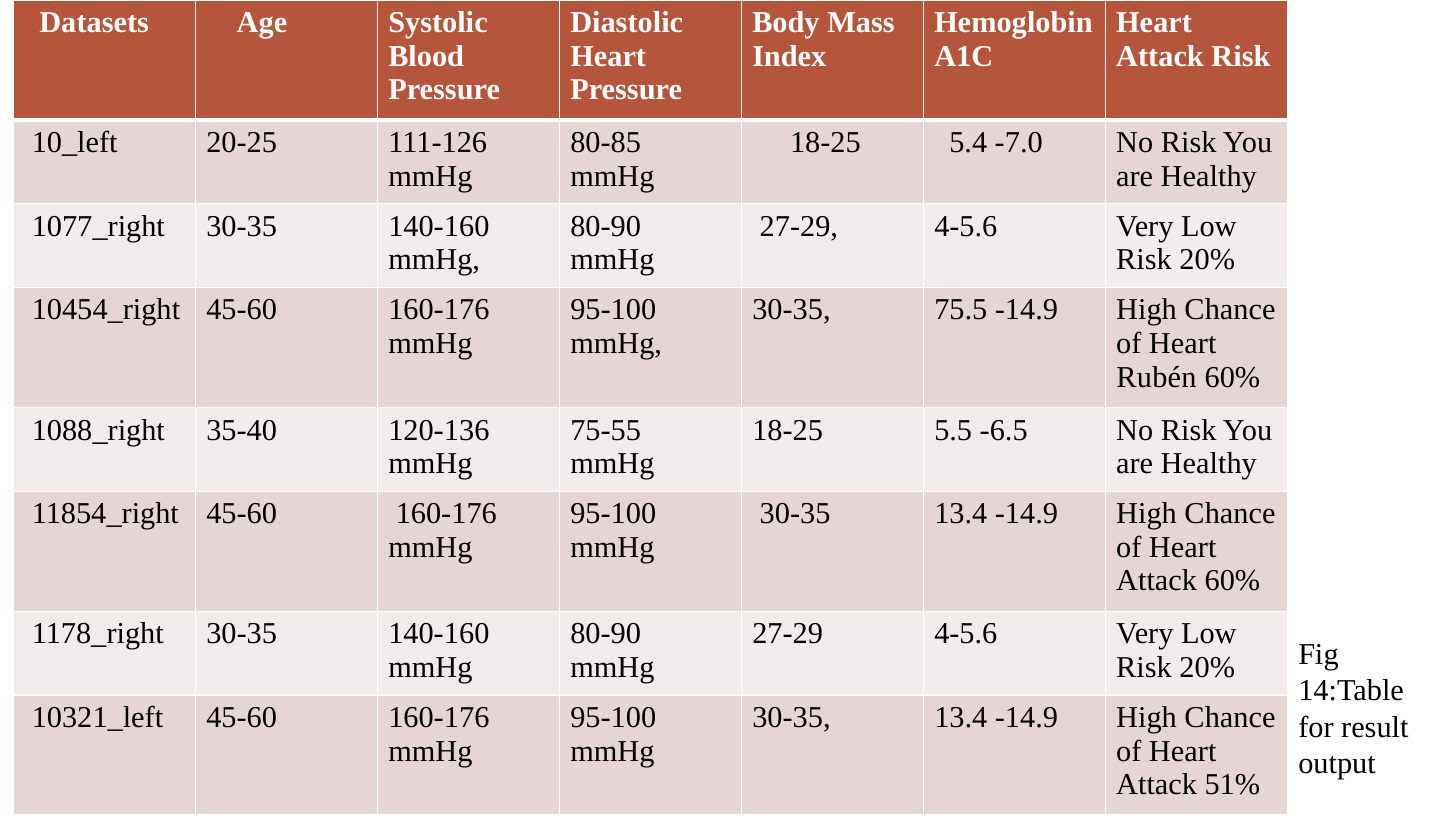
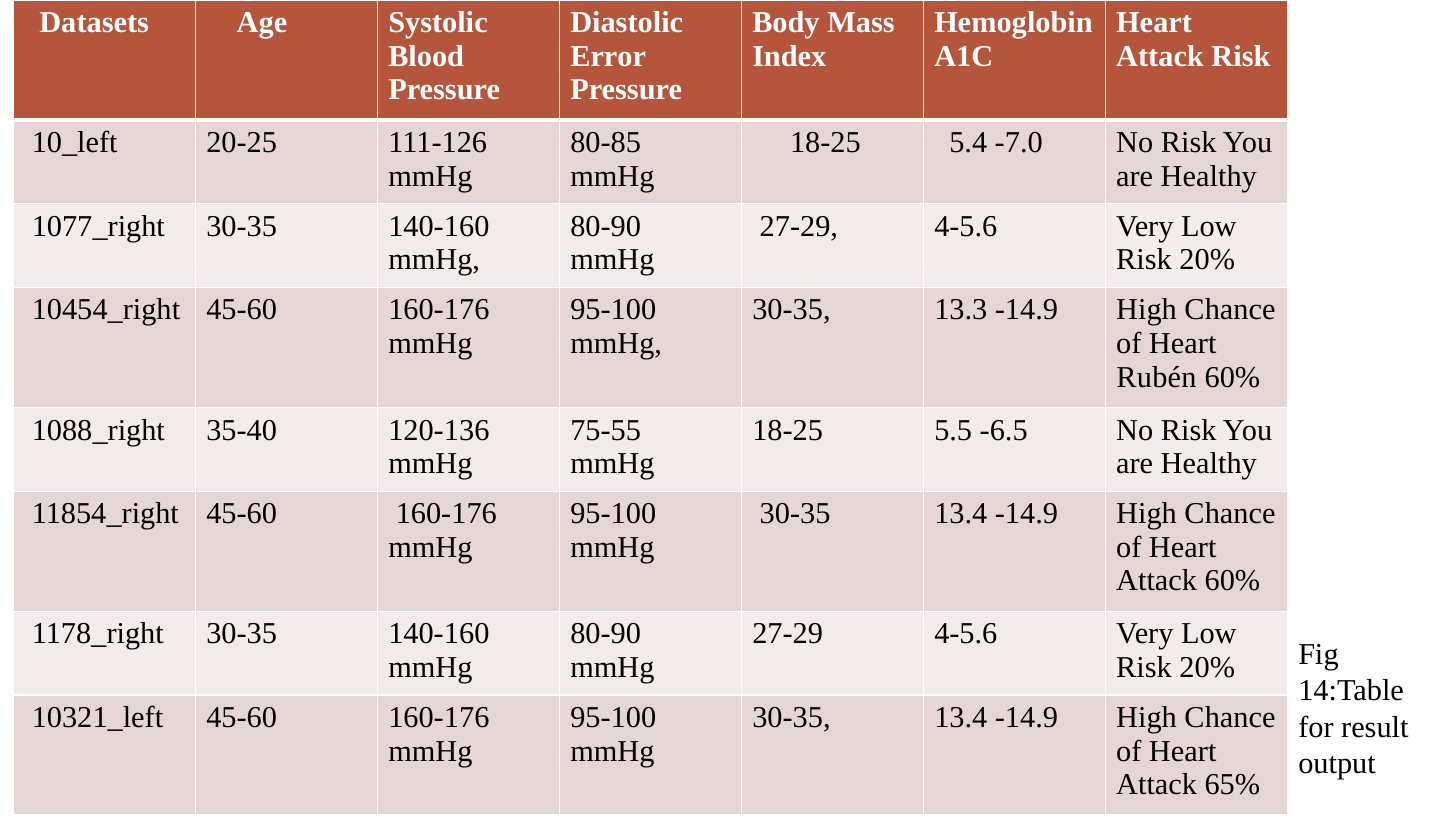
Heart: Heart -> Error (608, 56)
75.5: 75.5 -> 13.3 (961, 310)
51%: 51% -> 65% (1232, 785)
